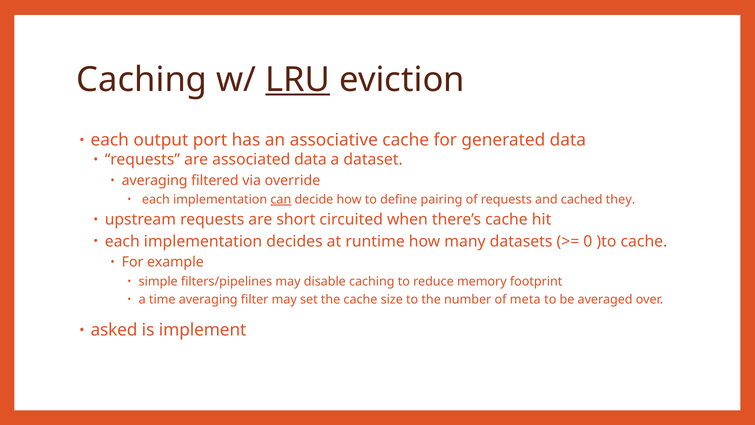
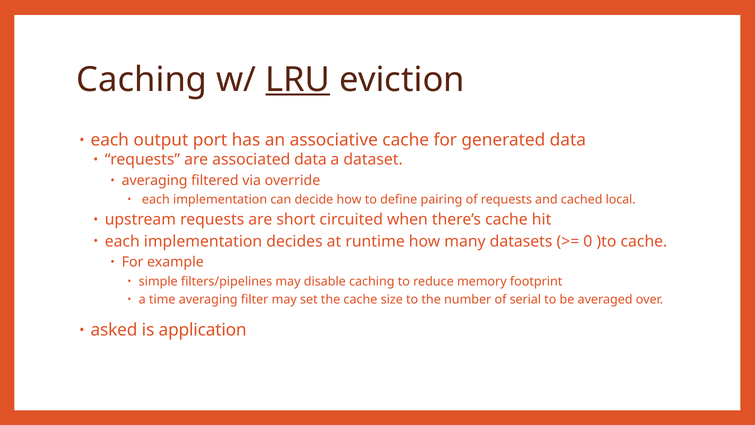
can underline: present -> none (281, 200)
they: they -> local (621, 200)
meta: meta -> serial (525, 300)
implement: implement -> application (203, 330)
